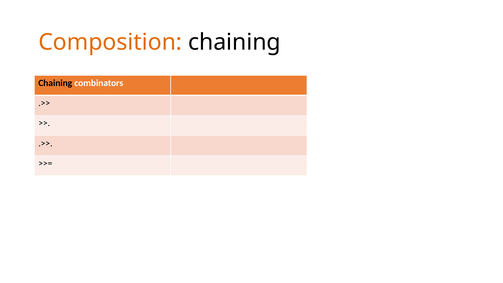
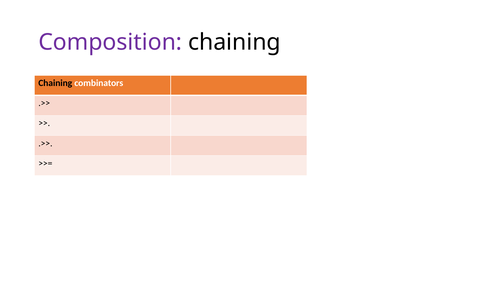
Composition colour: orange -> purple (110, 42)
